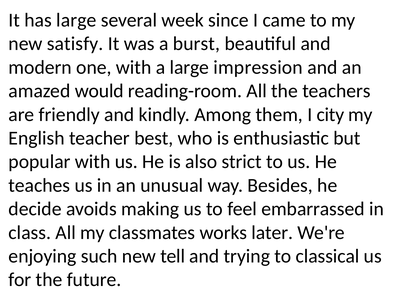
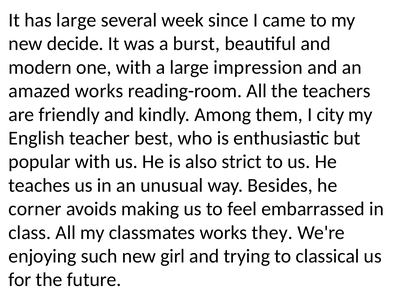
satisfy: satisfy -> decide (75, 44)
amazed would: would -> works (99, 91)
decide: decide -> corner (35, 209)
later: later -> they (272, 232)
tell: tell -> girl (173, 256)
